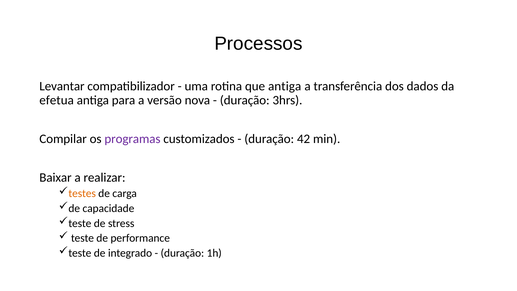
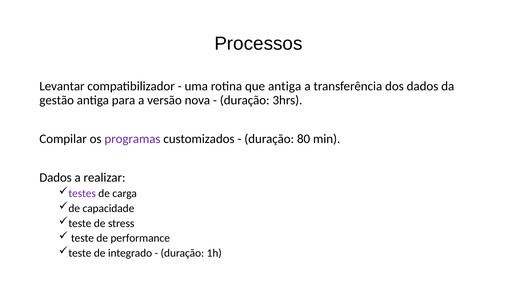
efetua: efetua -> gestão (57, 100)
42: 42 -> 80 (304, 139)
Baixar: Baixar -> Dados (56, 178)
testes colour: orange -> purple (82, 193)
